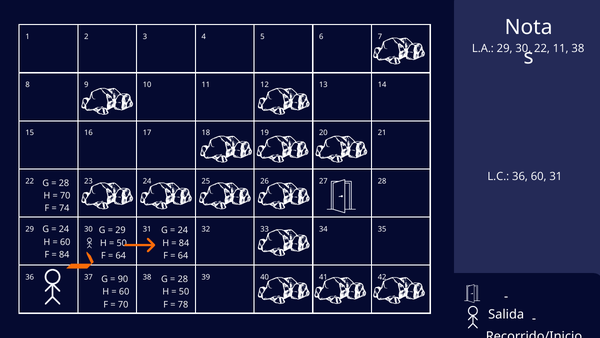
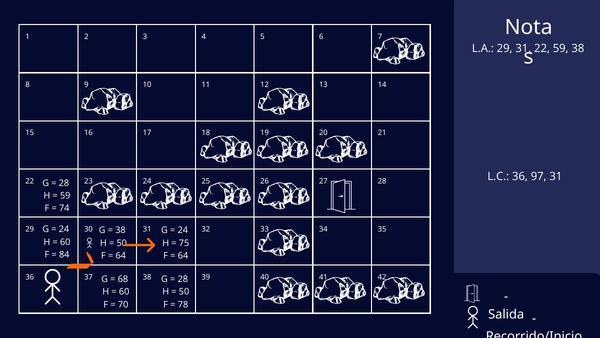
L.A 29 30: 30 -> 31 (523, 49)
22 11: 11 -> 59 (561, 49)
36 60: 60 -> 97 (539, 176)
70: 70 -> 59 (65, 195)
29: 29 -> 38 (120, 230)
84: 84 -> 75 (184, 243)
90: 90 -> 68 (123, 279)
